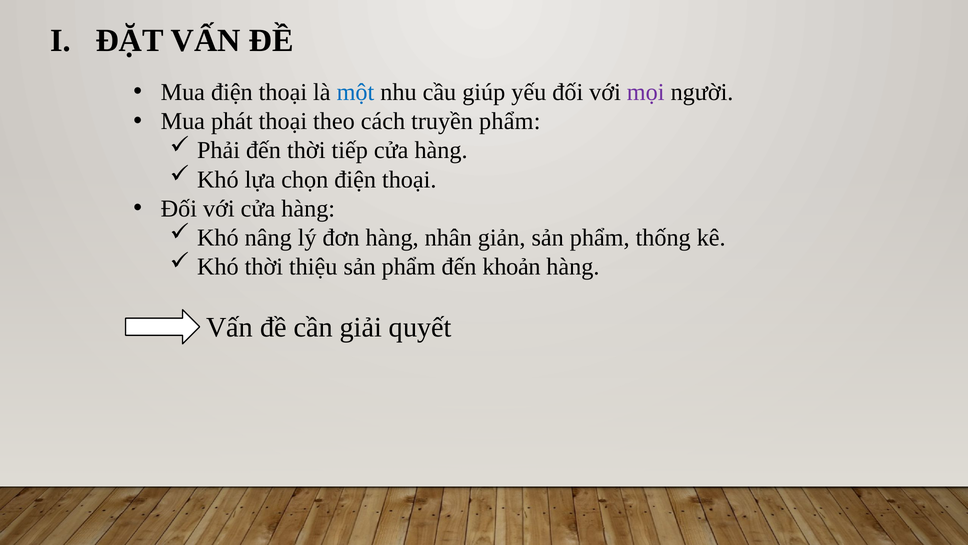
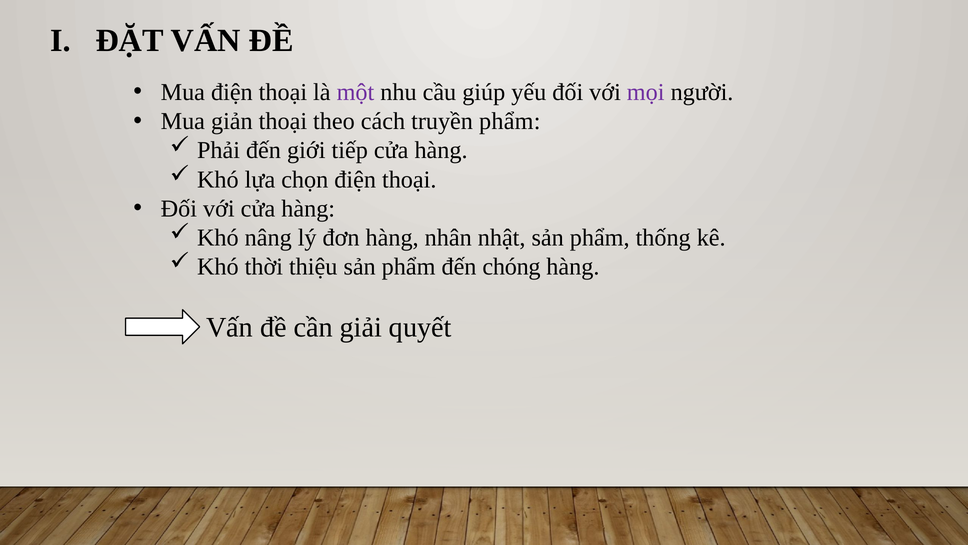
một colour: blue -> purple (355, 92)
phát: phát -> giản (232, 121)
đến thời: thời -> giới (306, 150)
giản: giản -> nhật (502, 237)
khoản: khoản -> chóng (512, 266)
